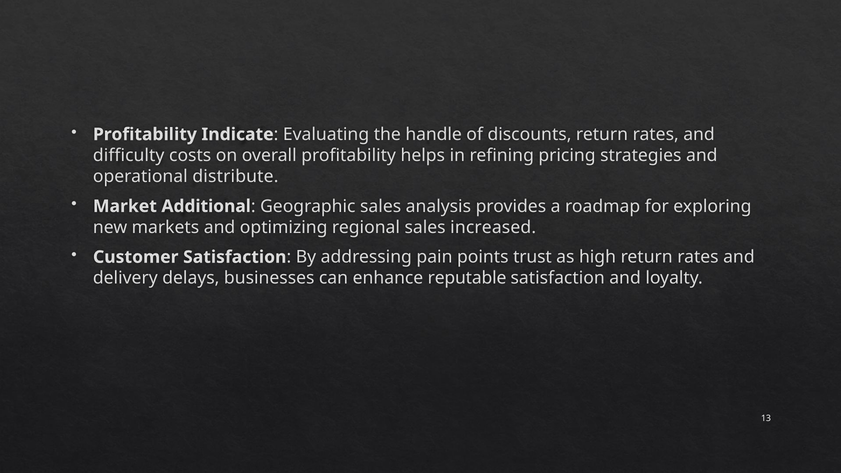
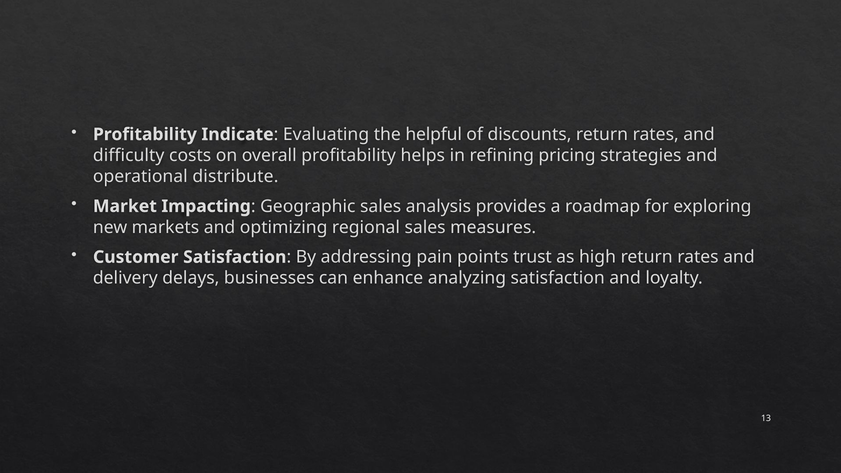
handle: handle -> helpful (434, 134)
Additional: Additional -> Impacting (206, 206)
increased: increased -> measures (493, 227)
reputable: reputable -> analyzing (467, 278)
